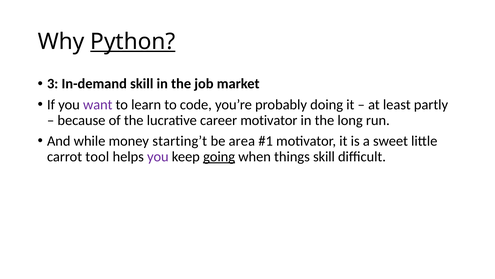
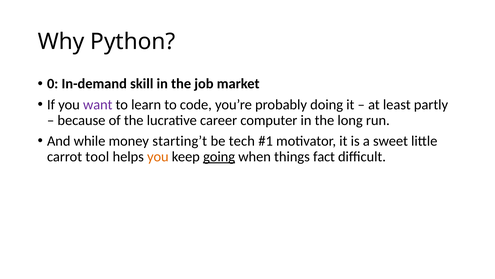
Python underline: present -> none (133, 42)
3: 3 -> 0 (53, 84)
career motivator: motivator -> computer (269, 120)
area: area -> tech (242, 141)
you colour: purple -> orange (158, 156)
things skill: skill -> fact (324, 156)
